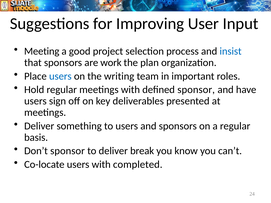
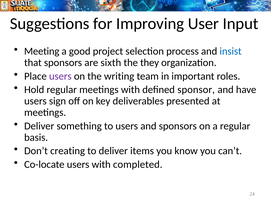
work: work -> sixth (111, 63)
plan: plan -> they (150, 63)
users colour: blue -> purple (60, 76)
Don’t sponsor: sponsor -> creating (68, 151)
break: break -> items (142, 151)
